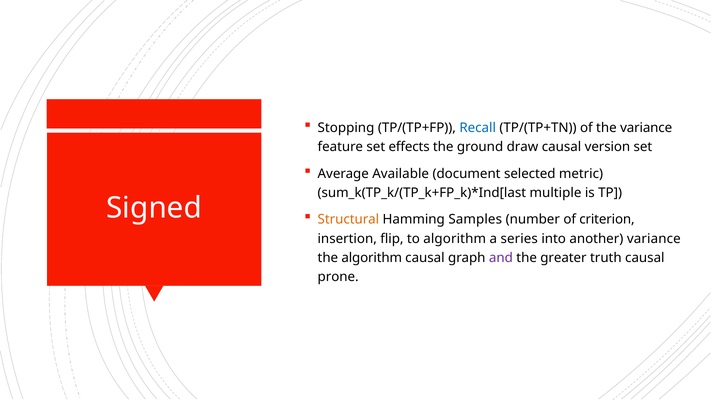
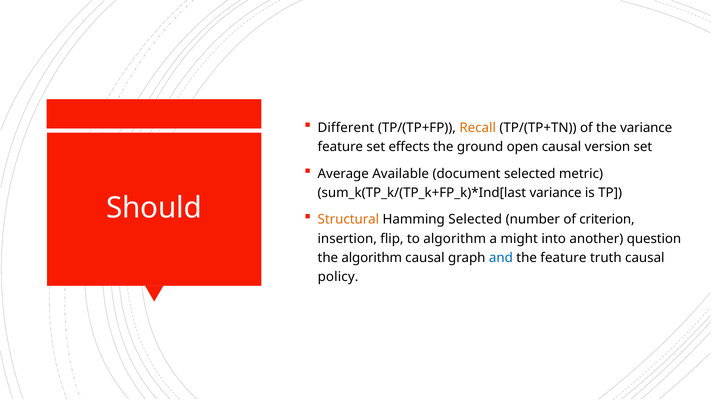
Stopping: Stopping -> Different (346, 128)
Recall colour: blue -> orange (478, 128)
draw: draw -> open (523, 147)
multiple: multiple -> variance (556, 193)
Signed: Signed -> Should (154, 208)
Hamming Samples: Samples -> Selected (475, 220)
series: series -> might (519, 239)
another variance: variance -> question (654, 239)
and colour: purple -> blue (501, 258)
the greater: greater -> feature (563, 258)
prone: prone -> policy (338, 277)
